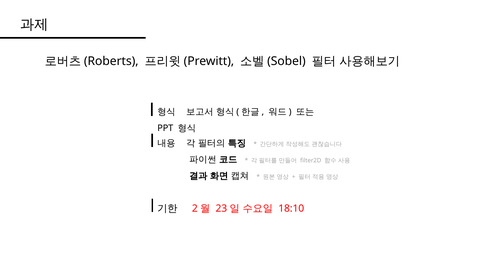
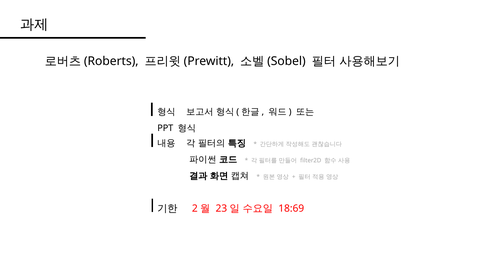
18:10: 18:10 -> 18:69 (291, 208)
